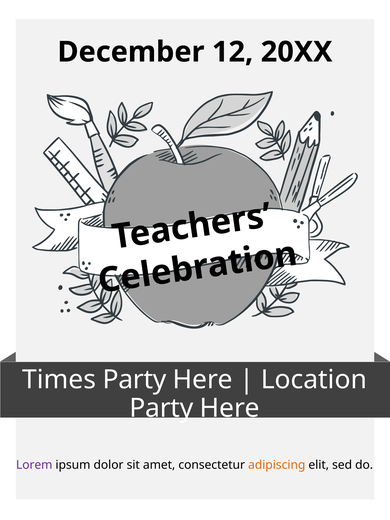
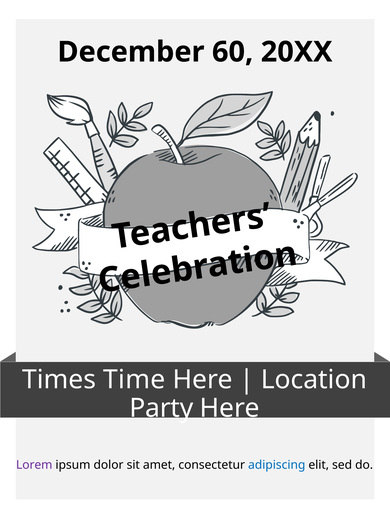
12: 12 -> 60 (233, 52)
Times Party: Party -> Time (134, 380)
adipiscing colour: orange -> blue (277, 465)
